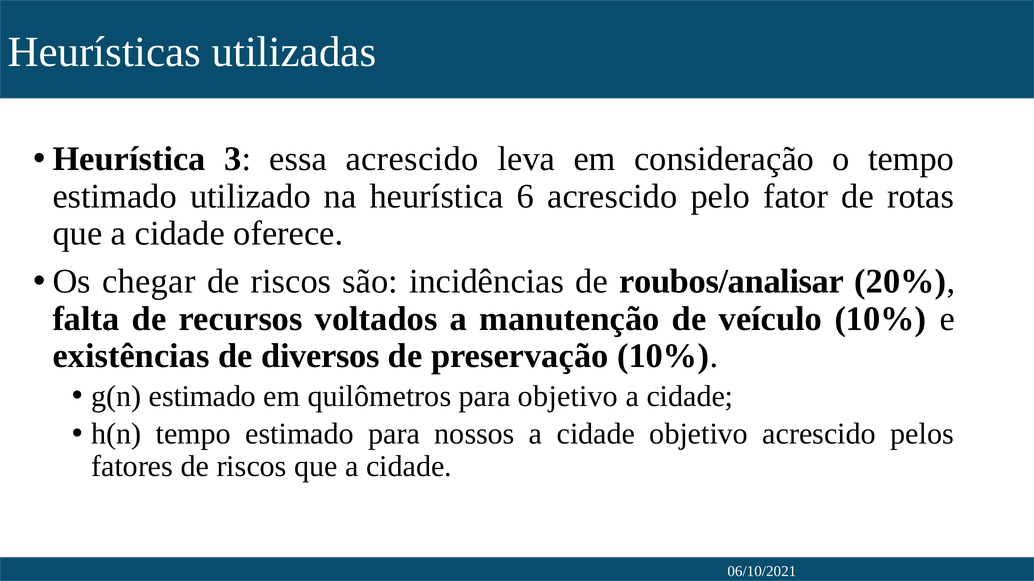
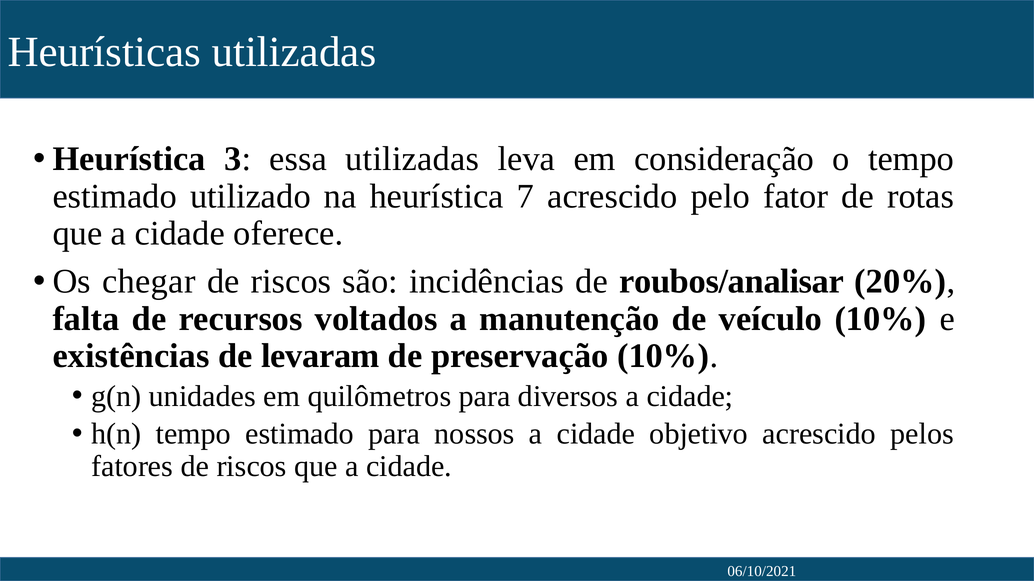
essa acrescido: acrescido -> utilizadas (412, 159)
6: 6 -> 7 (525, 196)
diversos: diversos -> levaram (320, 356)
g(n estimado: estimado -> unidades (202, 397)
para objetivo: objetivo -> diversos (568, 397)
